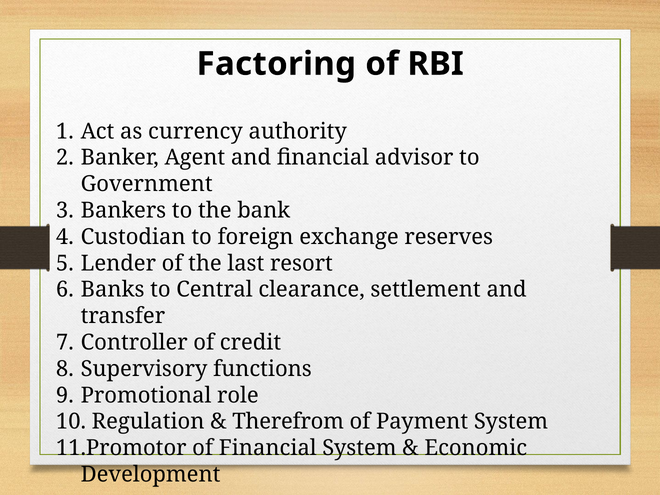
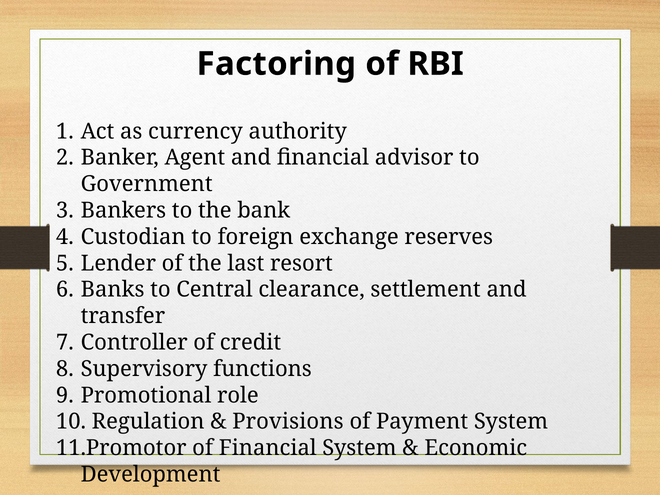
Therefrom: Therefrom -> Provisions (288, 422)
